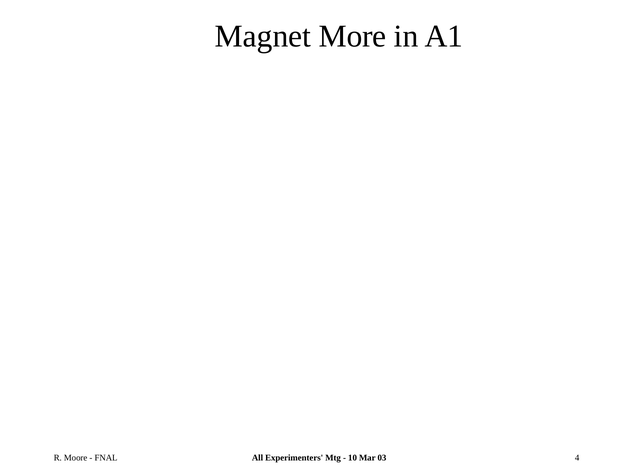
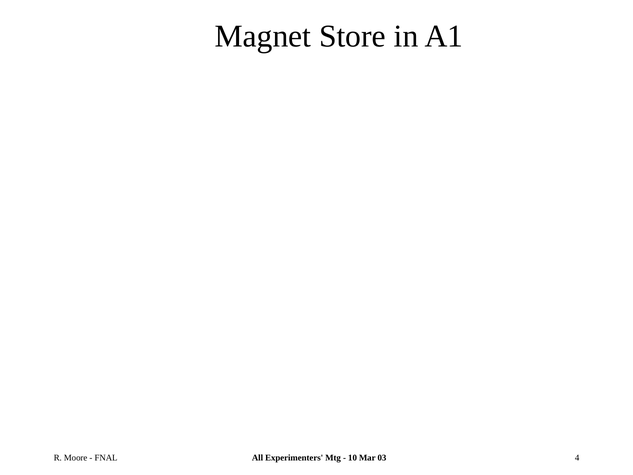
More: More -> Store (352, 36)
